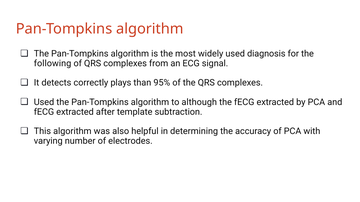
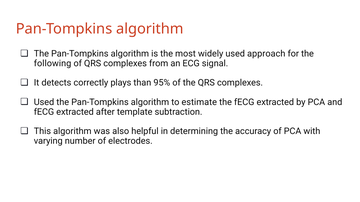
diagnosis: diagnosis -> approach (266, 54)
although: although -> estimate (199, 102)
